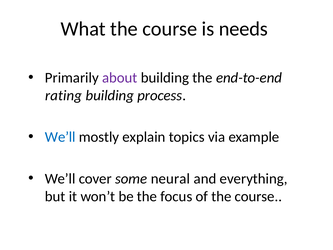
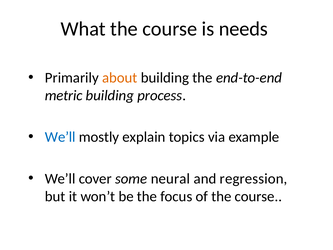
about colour: purple -> orange (120, 78)
rating: rating -> metric (64, 95)
everything: everything -> regression (254, 178)
